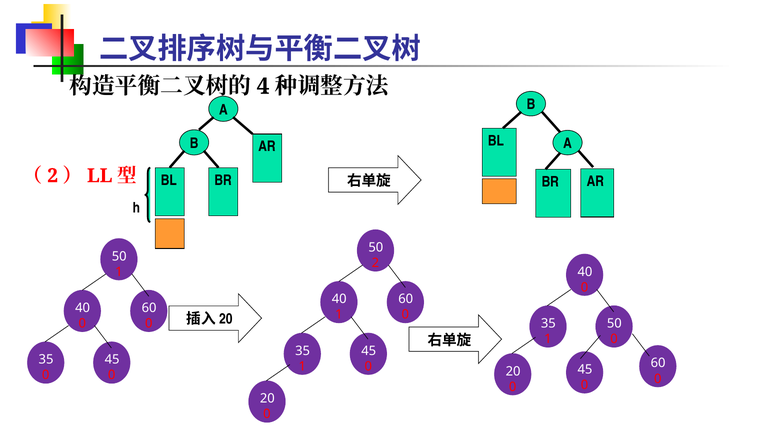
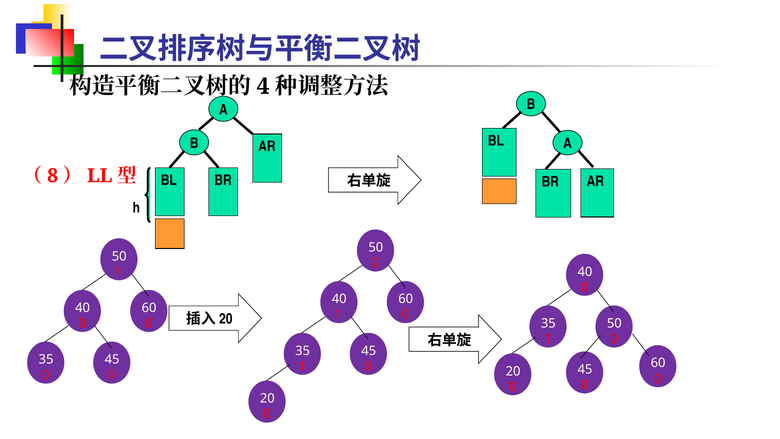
2: 2 -> 8 (53, 176)
